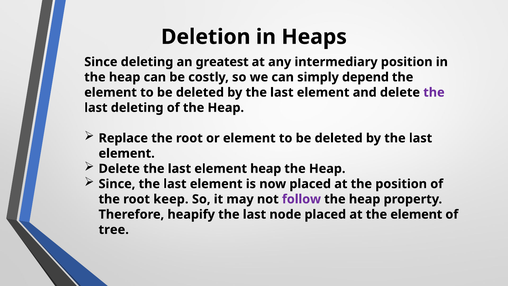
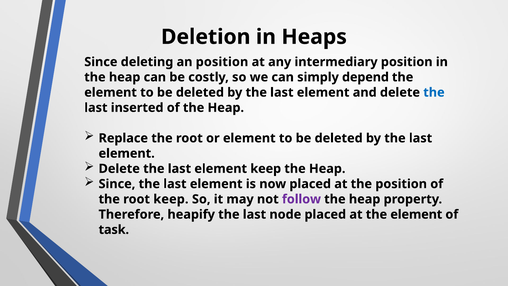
an greatest: greatest -> position (222, 62)
the colour: purple -> blue (434, 92)
last deleting: deleting -> inserted (137, 108)
element heap: heap -> keep (266, 169)
tree: tree -> task (114, 230)
